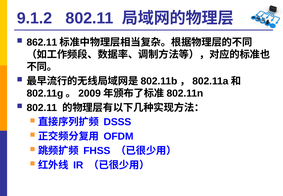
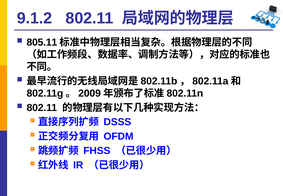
862.11: 862.11 -> 805.11 (42, 42)
